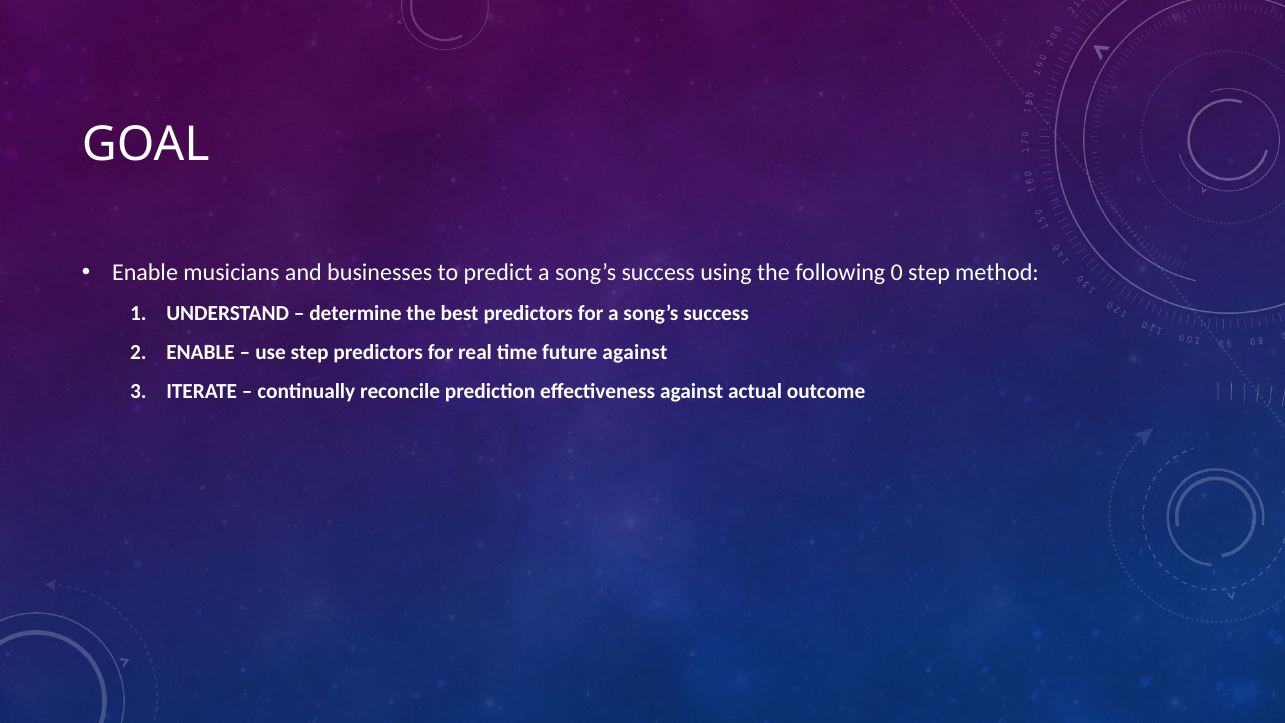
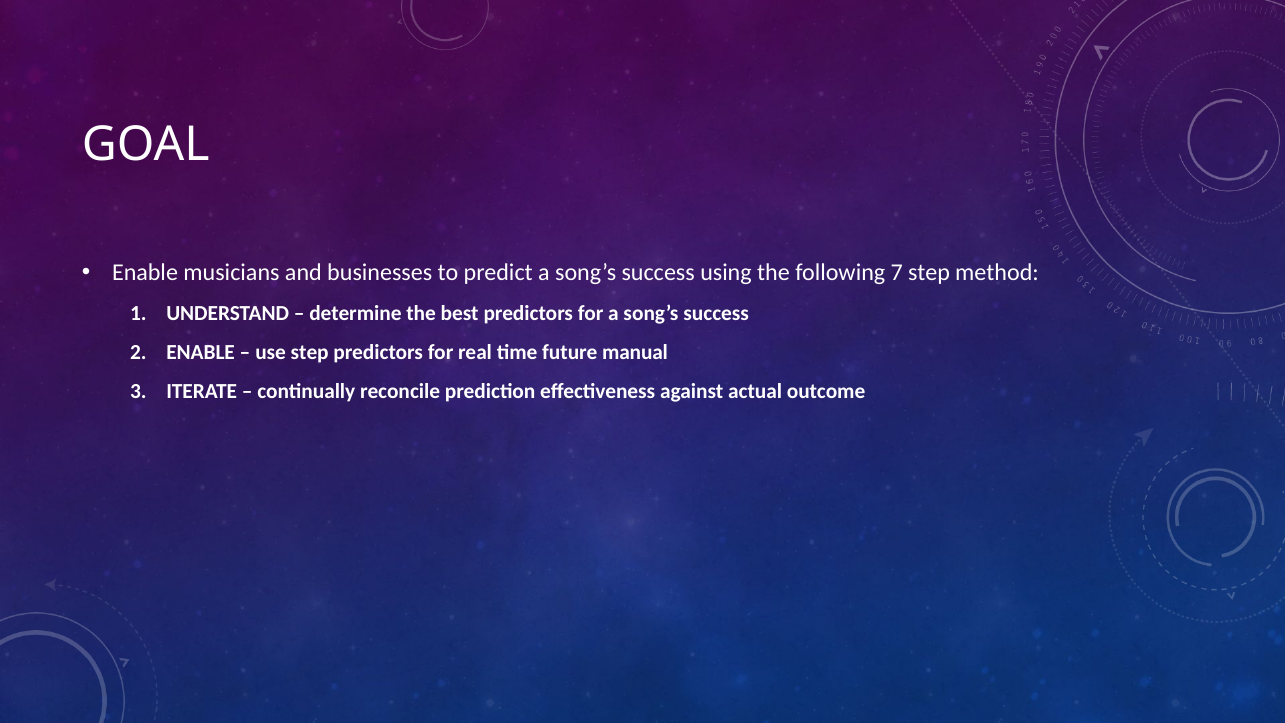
0: 0 -> 7 (897, 272)
future against: against -> manual (635, 352)
